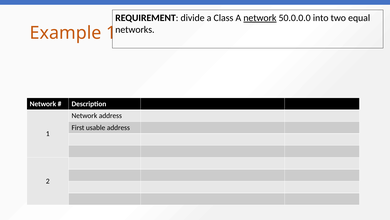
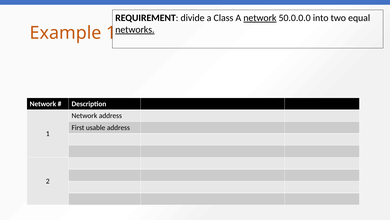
networks underline: none -> present (135, 30)
